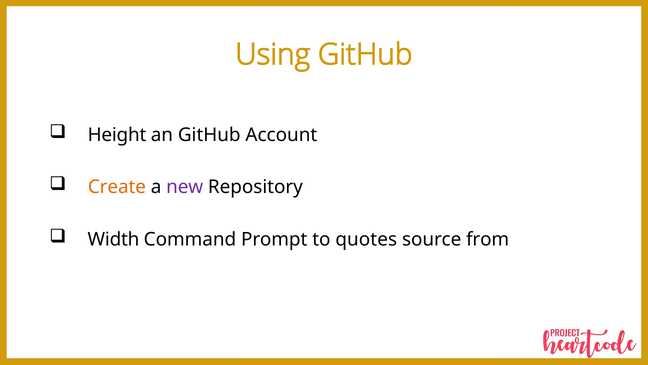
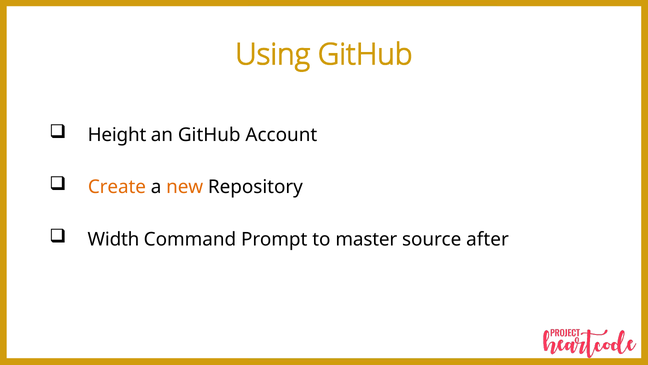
new colour: purple -> orange (185, 187)
quotes: quotes -> master (366, 239)
from: from -> after (488, 239)
